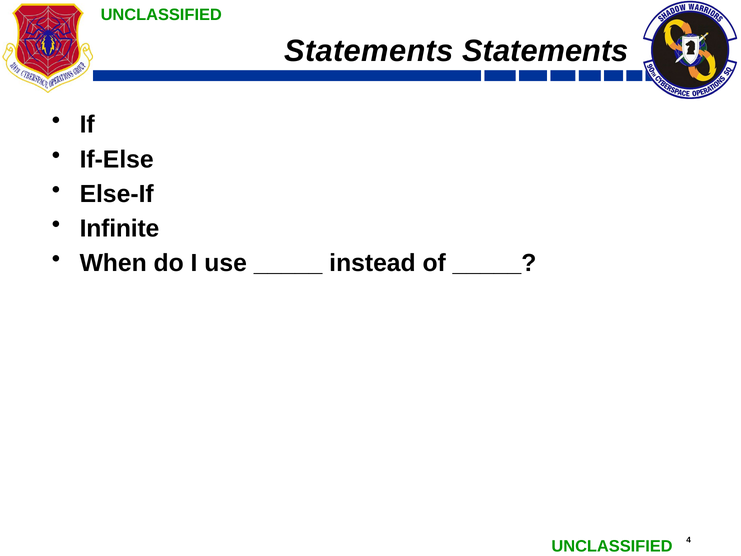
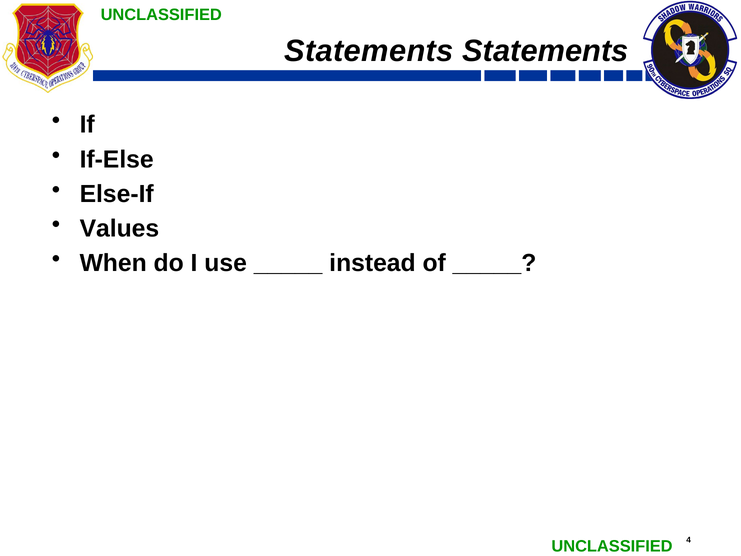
Infinite: Infinite -> Values (119, 228)
